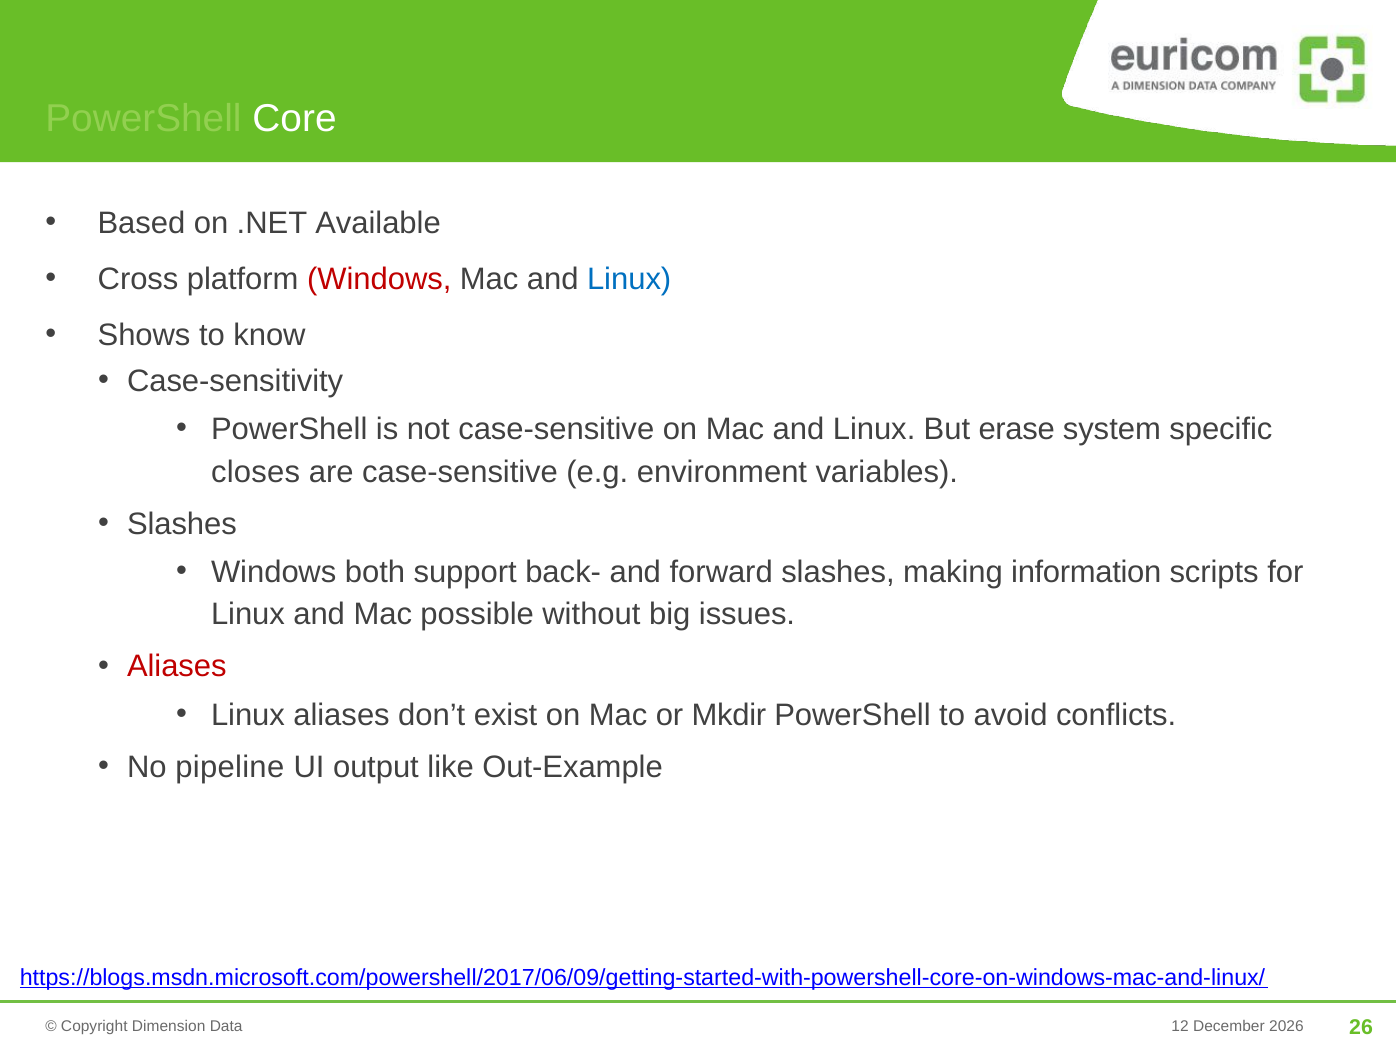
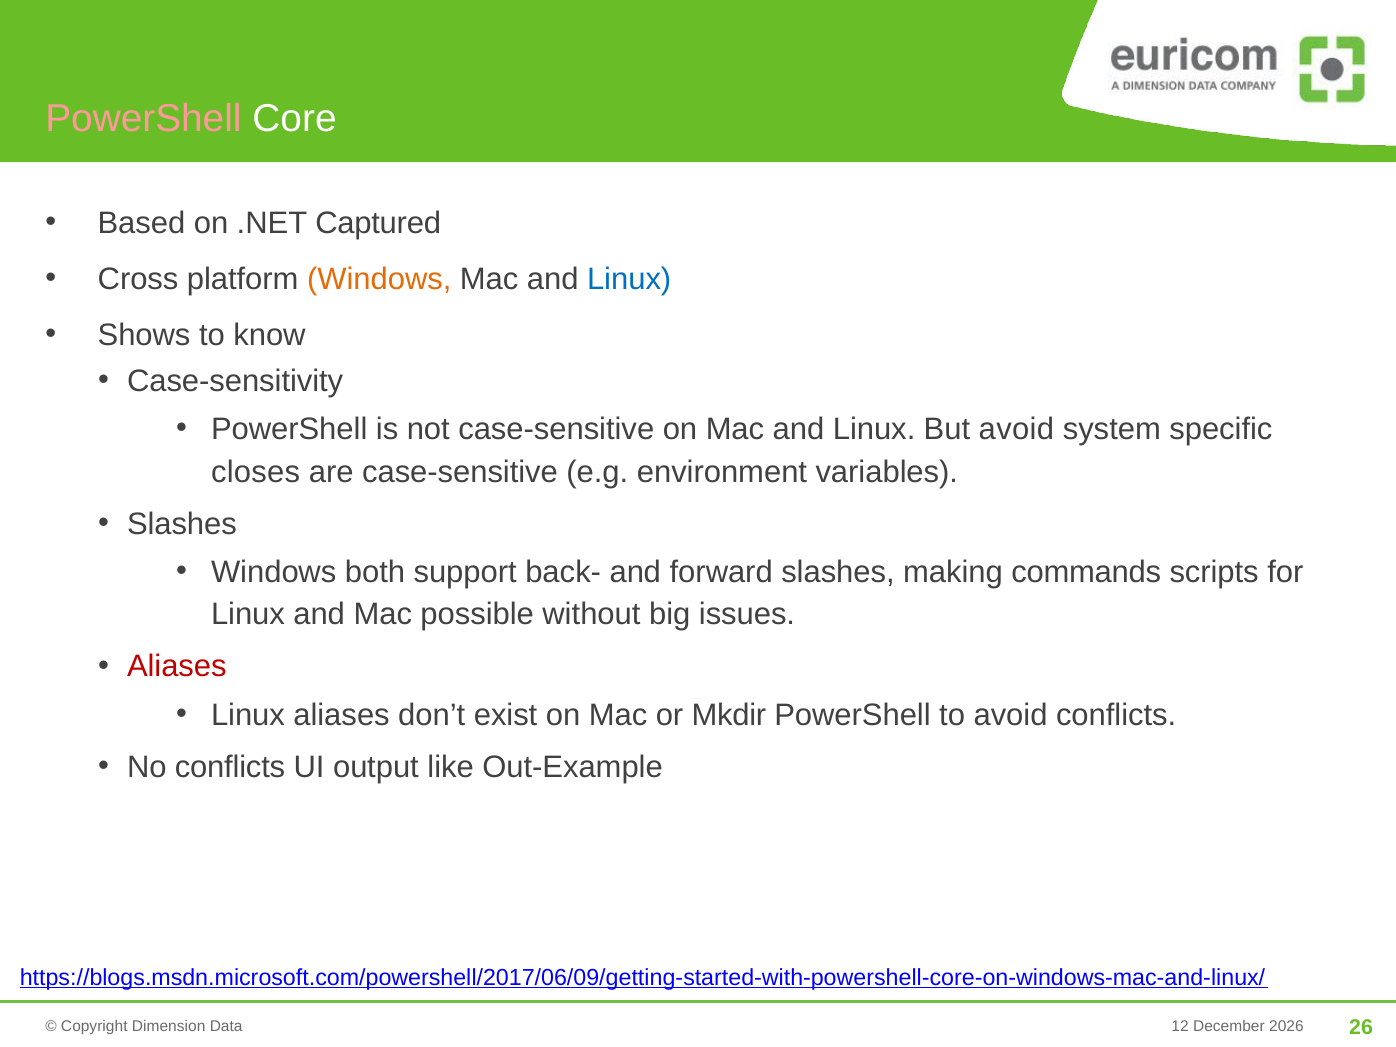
PowerShell colour: light green -> pink (143, 118)
Available: Available -> Captured (378, 223)
Windows colour: red -> orange (379, 279)
But erase: erase -> avoid (1016, 430)
information: information -> commands (1086, 572)
No pipeline: pipeline -> conflicts (230, 767)
